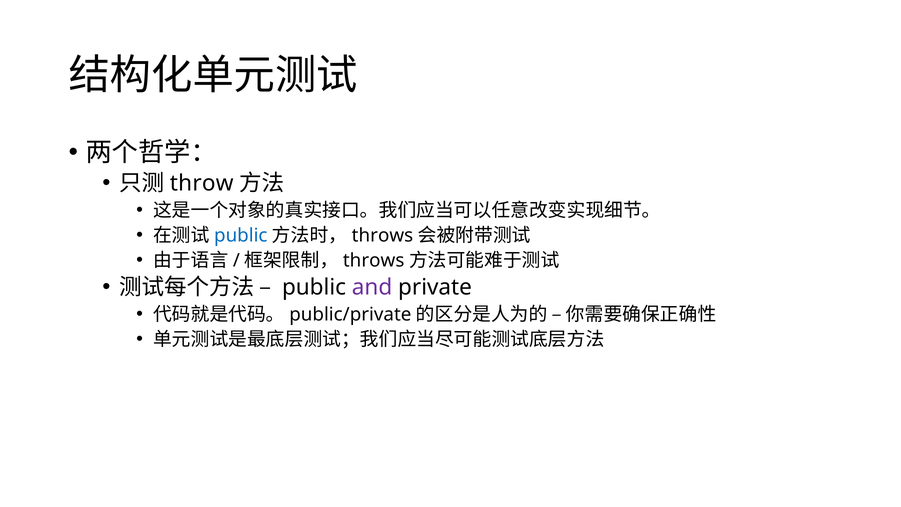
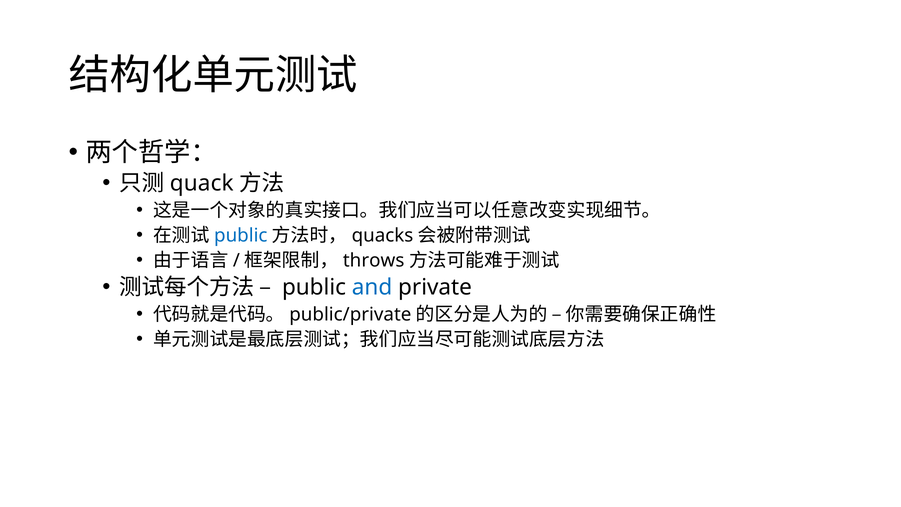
throw: throw -> quack (202, 183)
throws: throws -> quacks (383, 235)
and colour: purple -> blue (372, 287)
